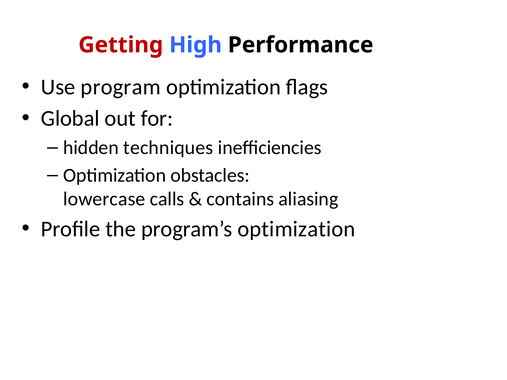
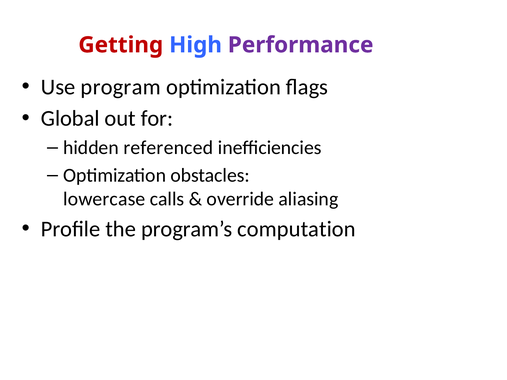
Performance colour: black -> purple (301, 45)
techniques: techniques -> referenced (168, 148)
contains: contains -> override (240, 199)
program’s optimization: optimization -> computation (297, 229)
